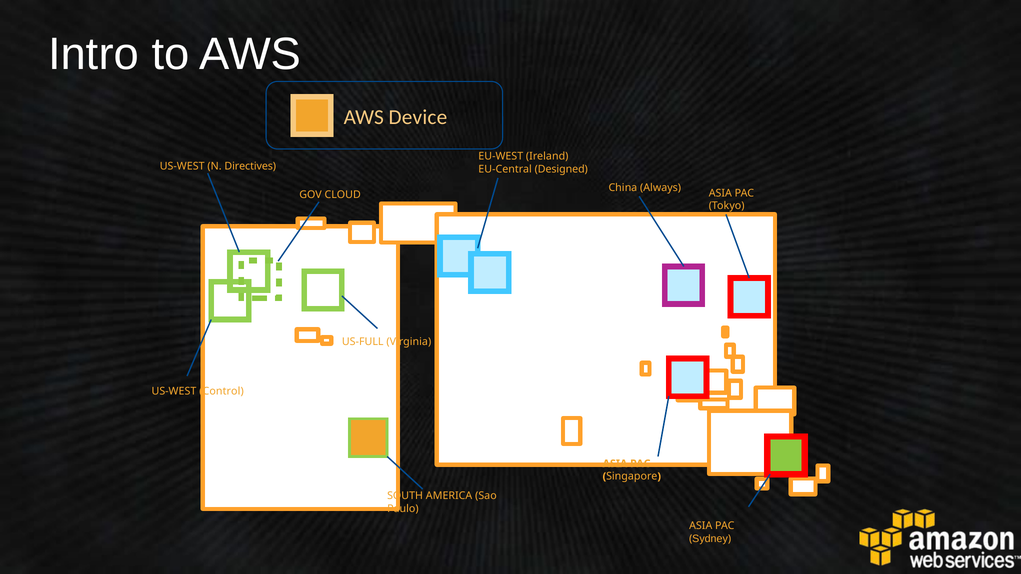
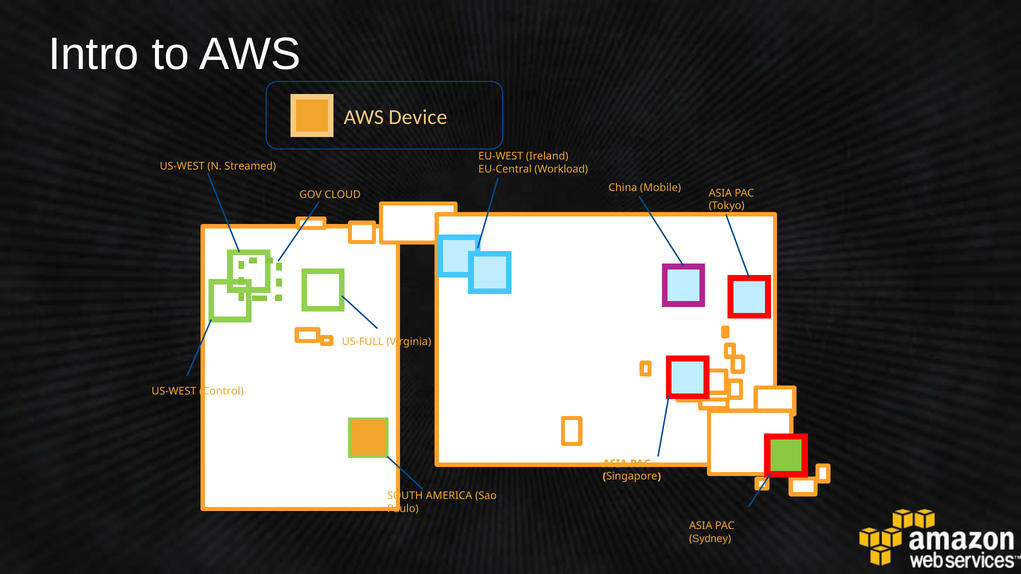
Directives: Directives -> Streamed (250, 166)
Designed: Designed -> Workload (561, 169)
Always: Always -> Mobile (661, 188)
